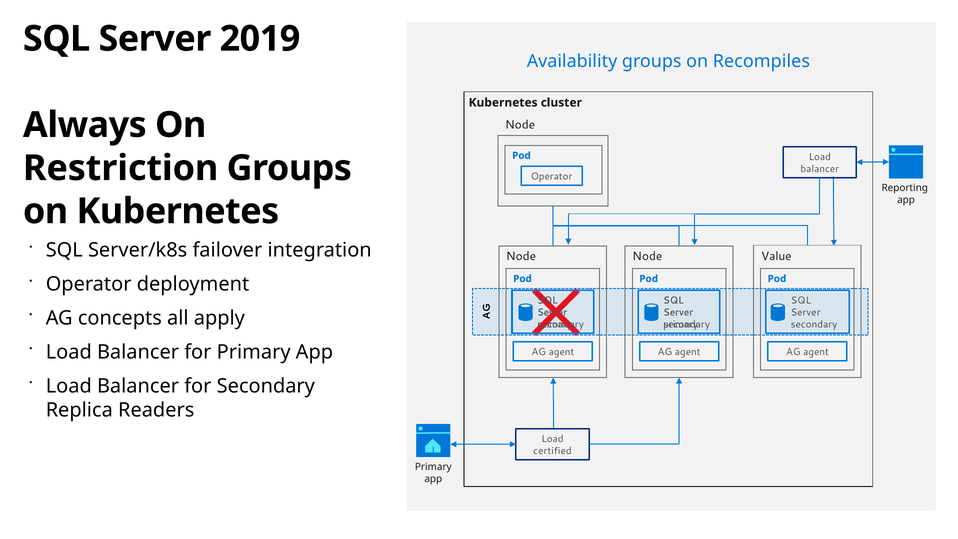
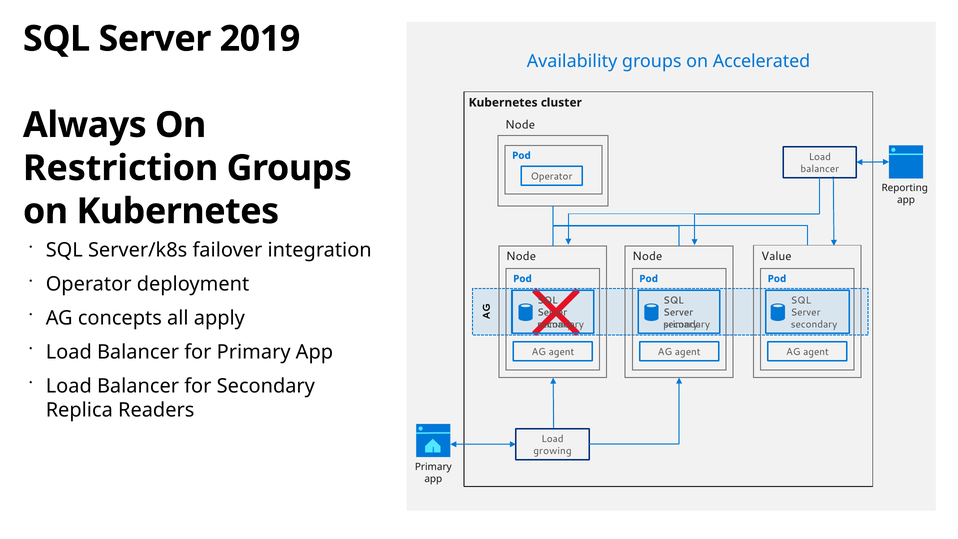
Recompiles: Recompiles -> Accelerated (762, 61)
certified: certified -> growing (552, 451)
